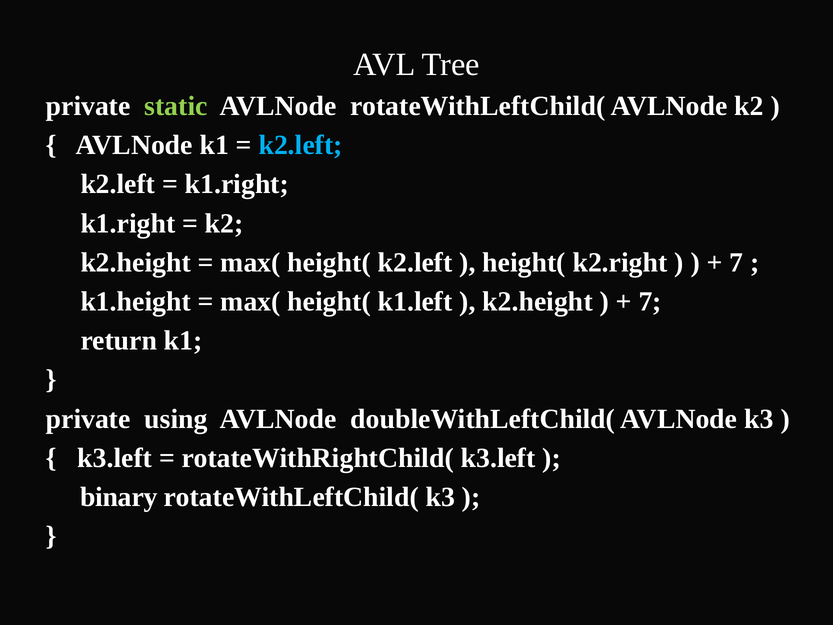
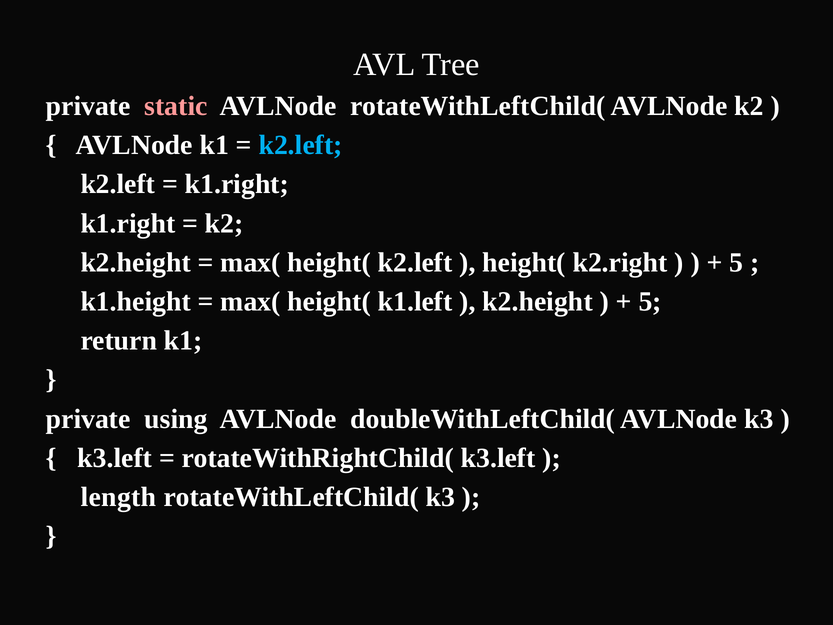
static colour: light green -> pink (176, 106)
7: 7 -> 5 (736, 262)
7: 7 -> 5 (650, 301)
binary: binary -> length (119, 497)
